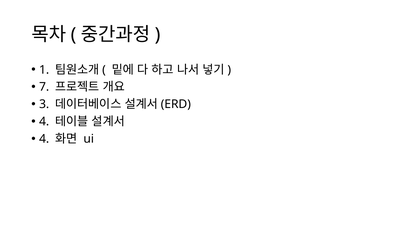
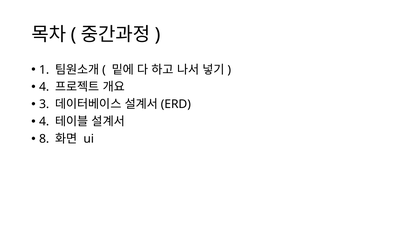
7: 7 -> 4 (44, 87)
4: 4 -> 8 (44, 139)
